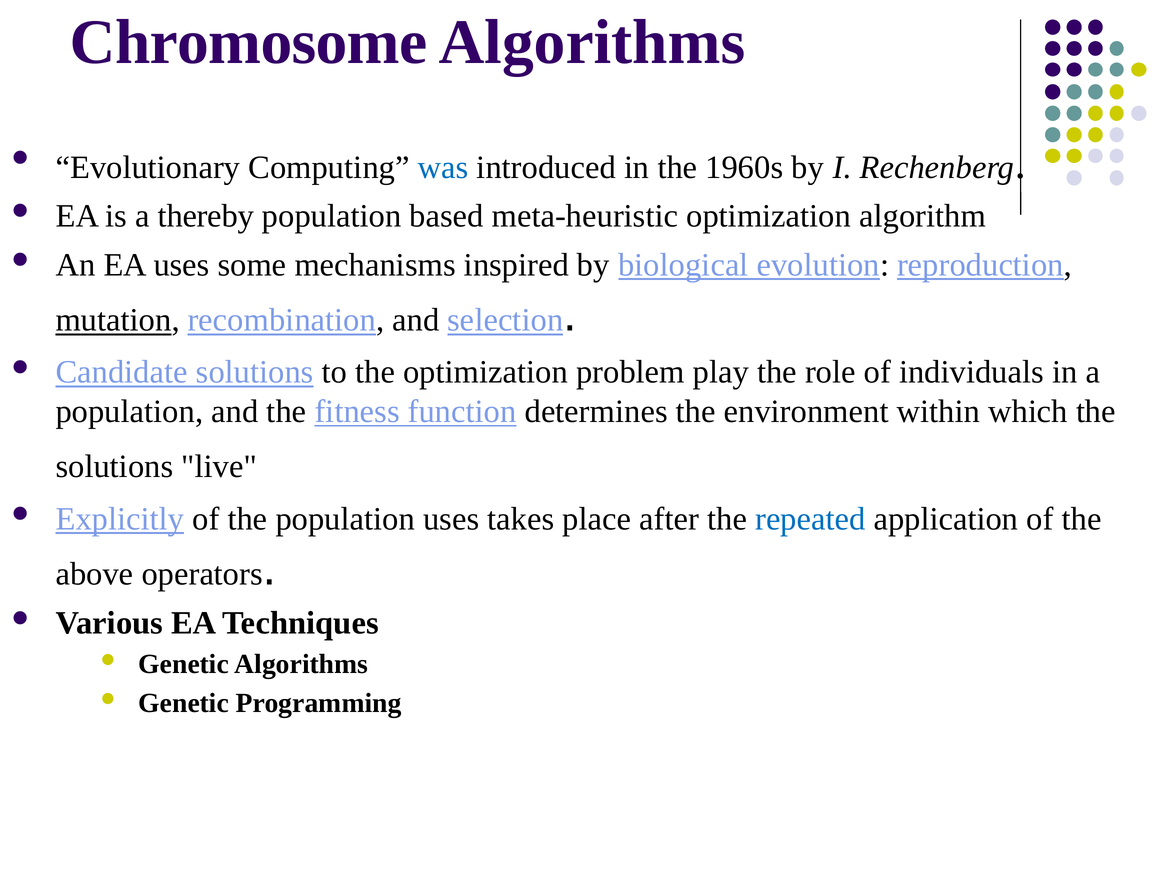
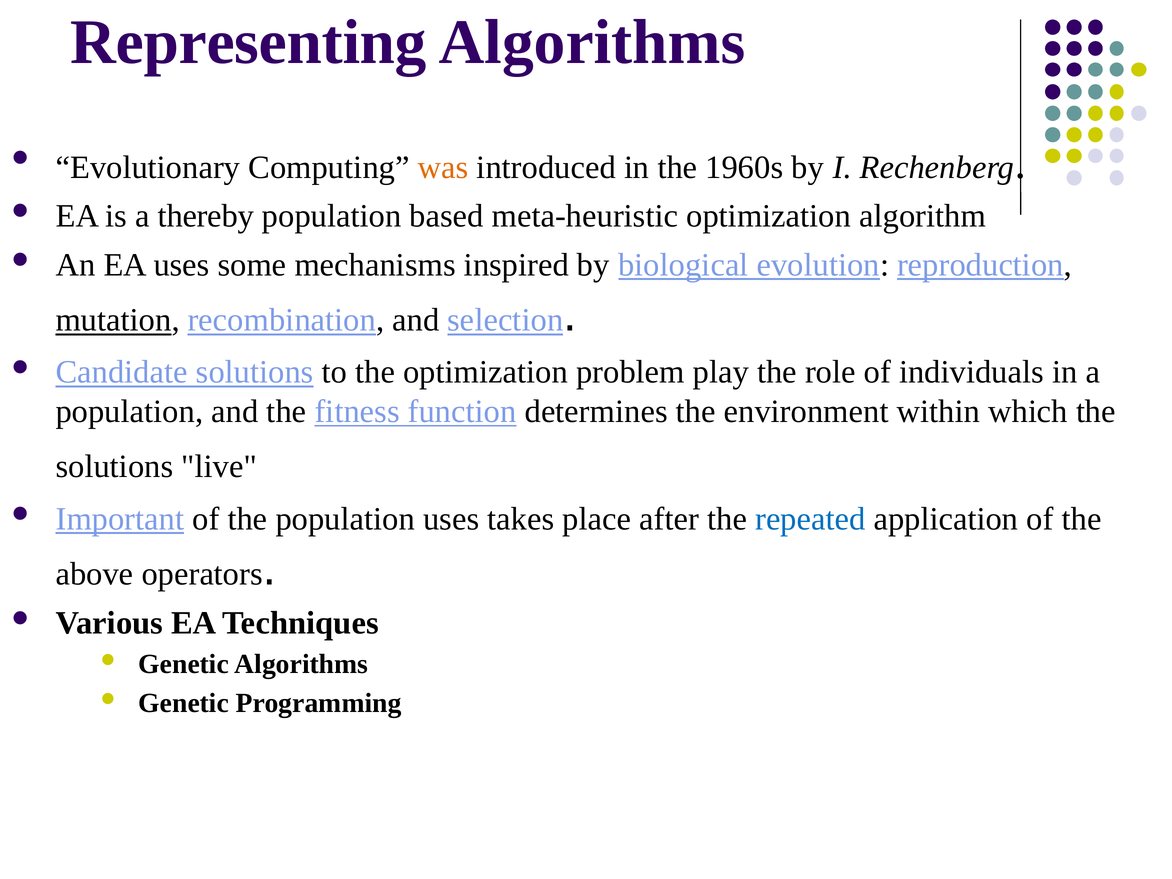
Chromosome: Chromosome -> Representing (248, 42)
was colour: blue -> orange (443, 168)
Explicitly: Explicitly -> Important (120, 519)
